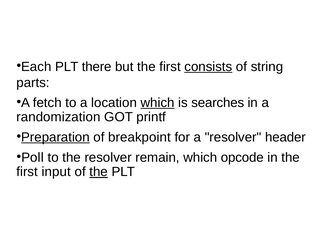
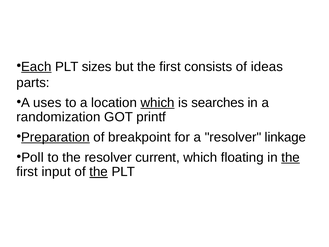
Each underline: none -> present (36, 67)
there: there -> sizes (97, 67)
consists underline: present -> none (208, 67)
string: string -> ideas (267, 67)
fetch: fetch -> uses (47, 103)
header: header -> linkage (285, 137)
remain: remain -> current (158, 157)
opcode: opcode -> floating (242, 157)
the underline: none -> present (291, 157)
